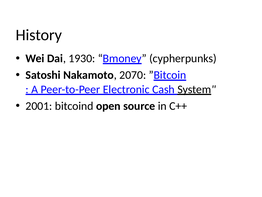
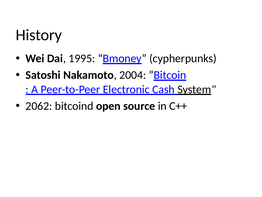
1930: 1930 -> 1995 (82, 58)
2070: 2070 -> 2004 (133, 75)
2001: 2001 -> 2062 (39, 106)
